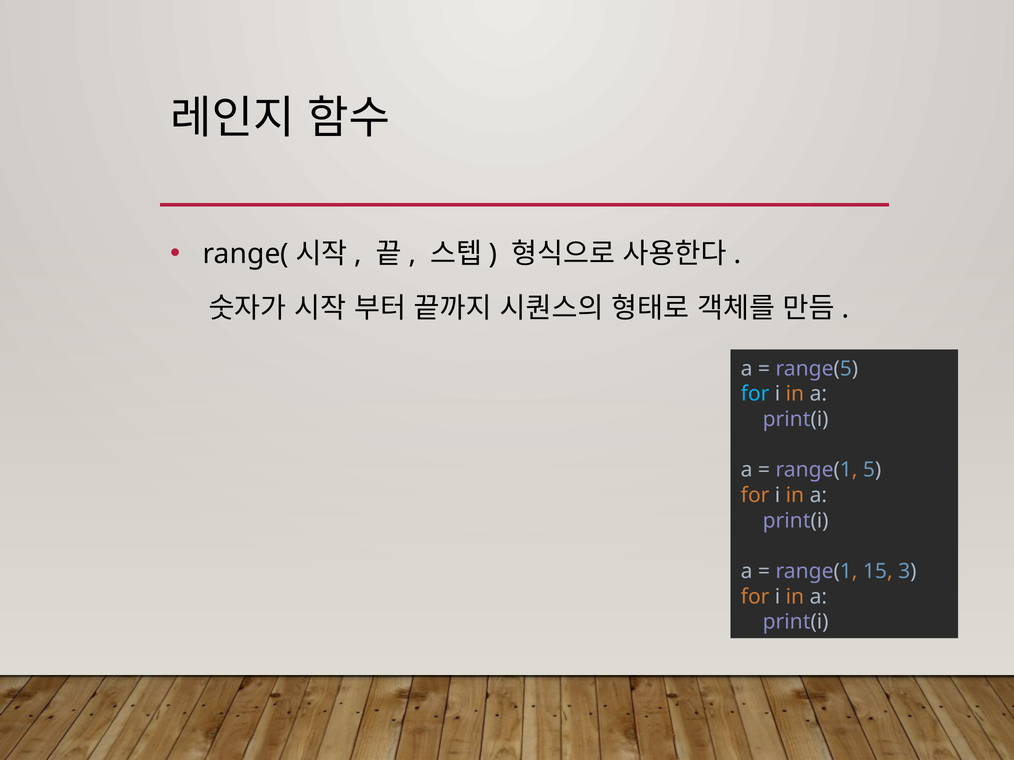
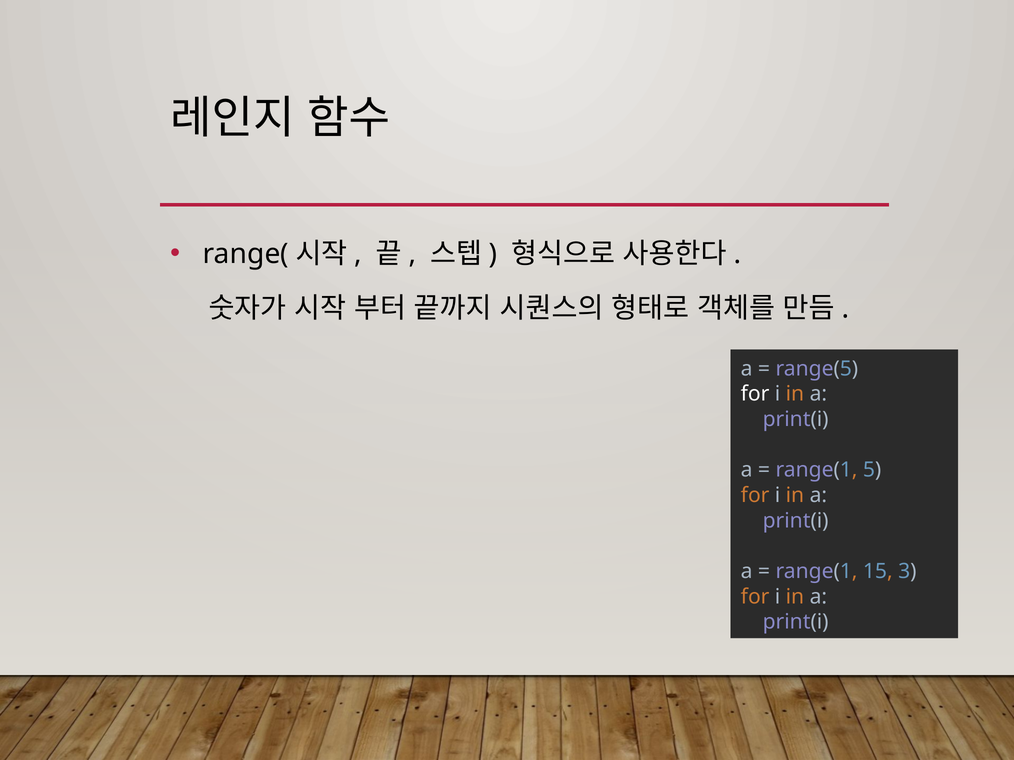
for colour: light blue -> white (755, 394)
